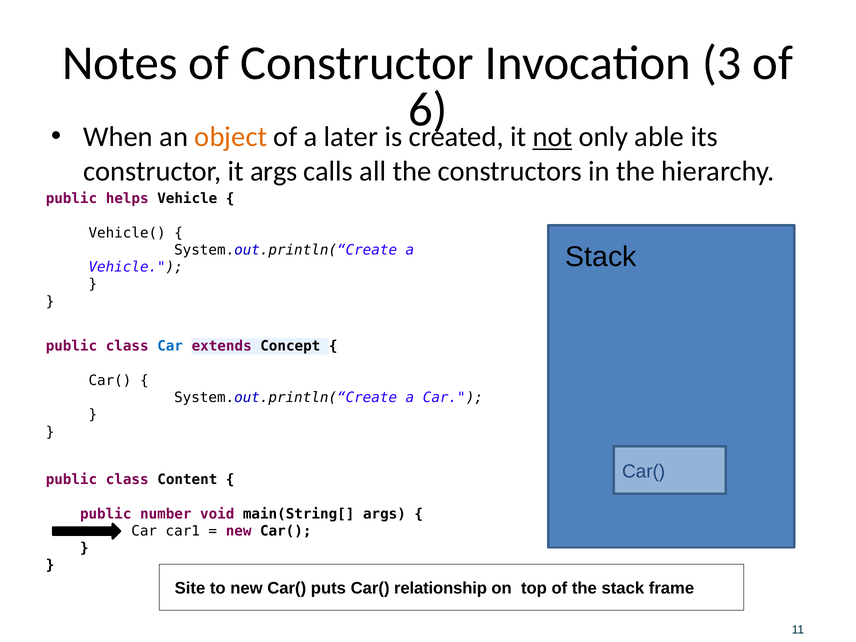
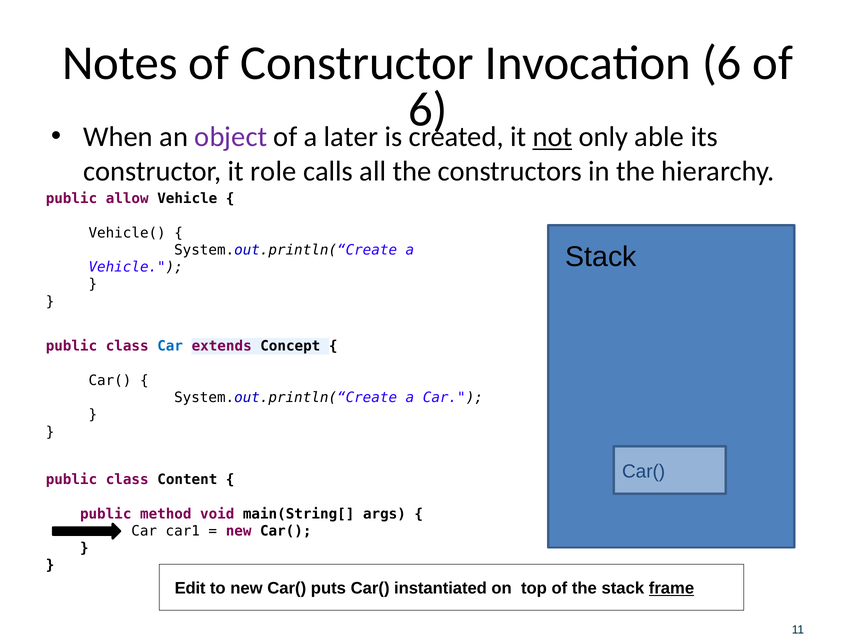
Invocation 3: 3 -> 6 (722, 63)
object colour: orange -> purple (231, 137)
it args: args -> role (273, 171)
helps: helps -> allow (127, 199)
number: number -> method (166, 514)
Site: Site -> Edit (190, 588)
relationship: relationship -> instantiated (440, 588)
frame underline: none -> present (671, 588)
